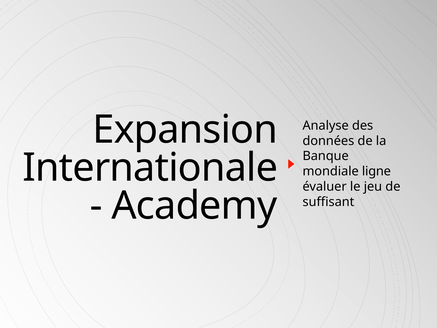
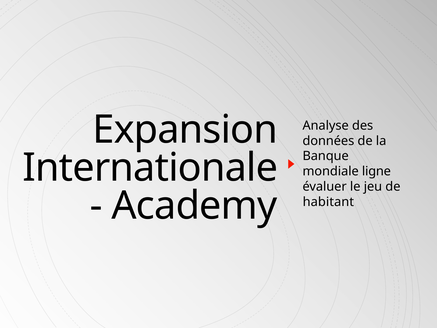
suffisant: suffisant -> habitant (328, 202)
